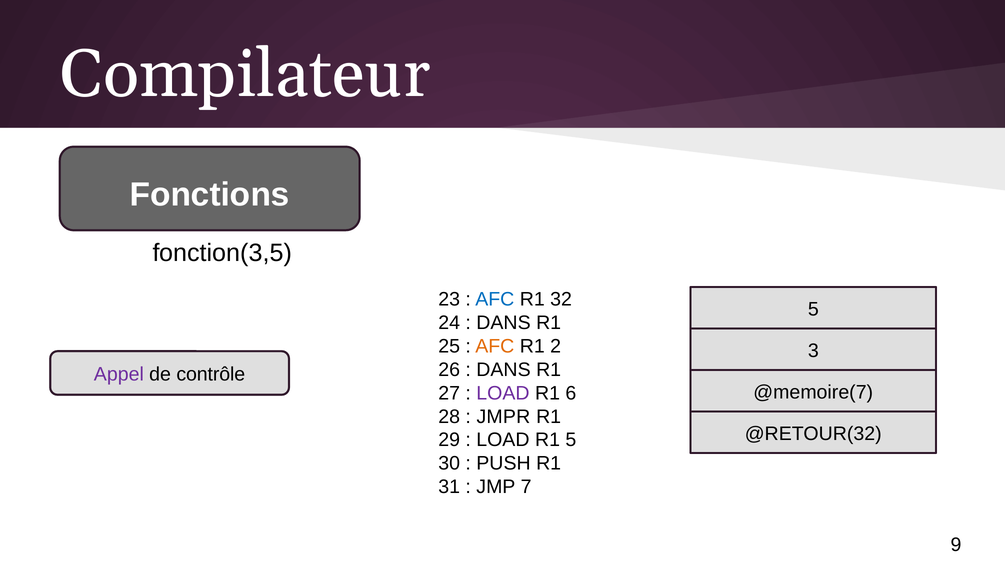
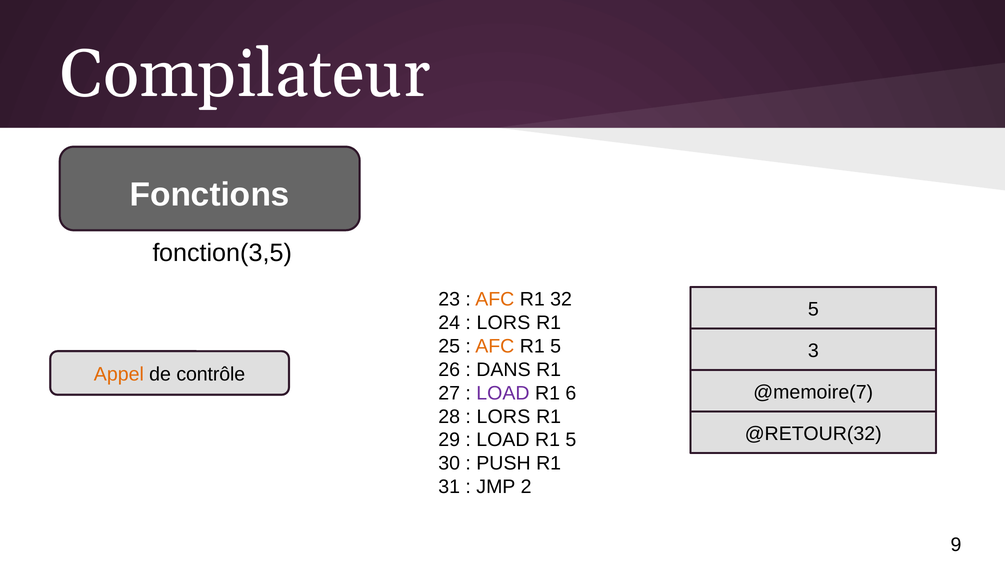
AFC colour: blue -> orange (495, 300)
DANS: DANS -> LORS (503, 323)
2: 2 -> 5 (556, 346)
Appel colour: purple -> orange (119, 375)
JMPR: JMPR -> LORS (503, 417)
7: 7 -> 2 (526, 487)
